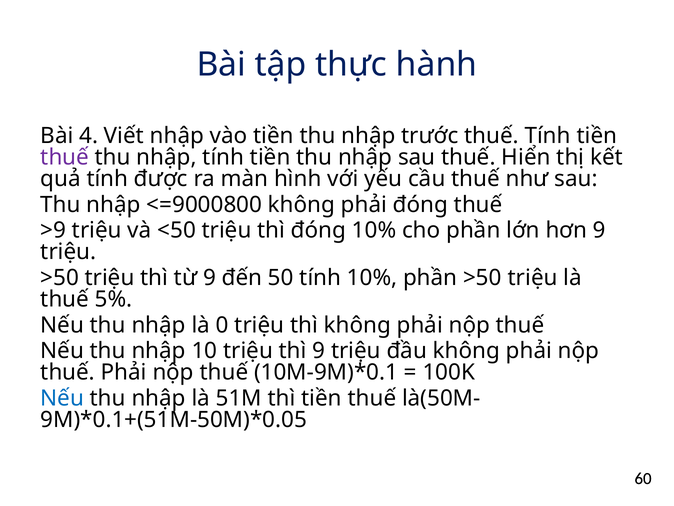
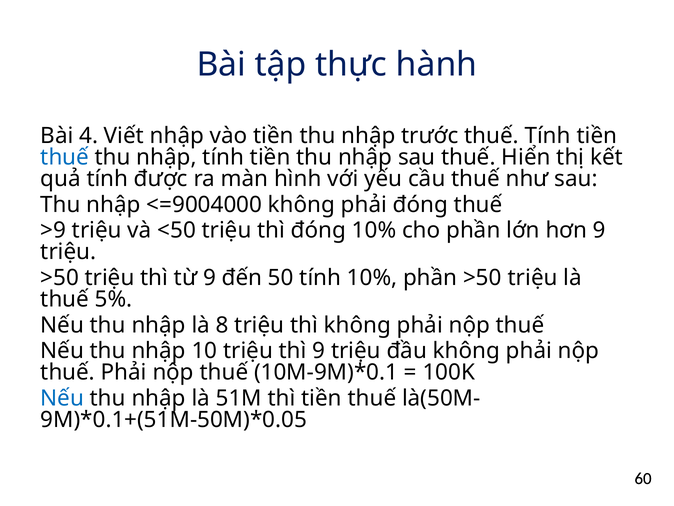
thuế colour: purple -> blue (65, 157)
<=9000800: <=9000800 -> <=9004000 (204, 204)
0: 0 -> 8 (222, 325)
